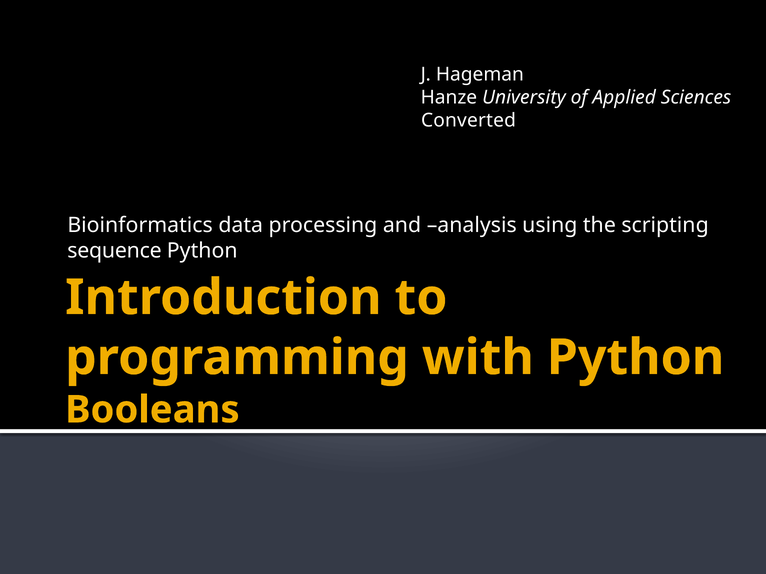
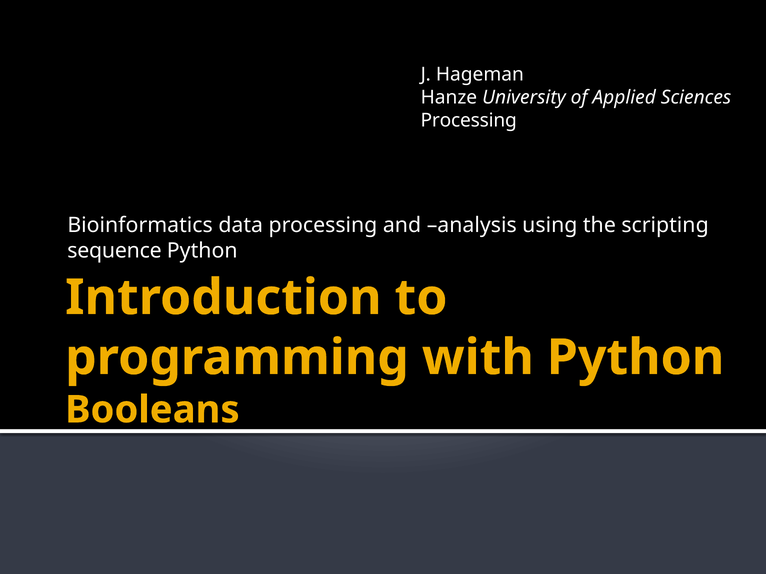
Converted: Converted -> Processing (469, 121)
